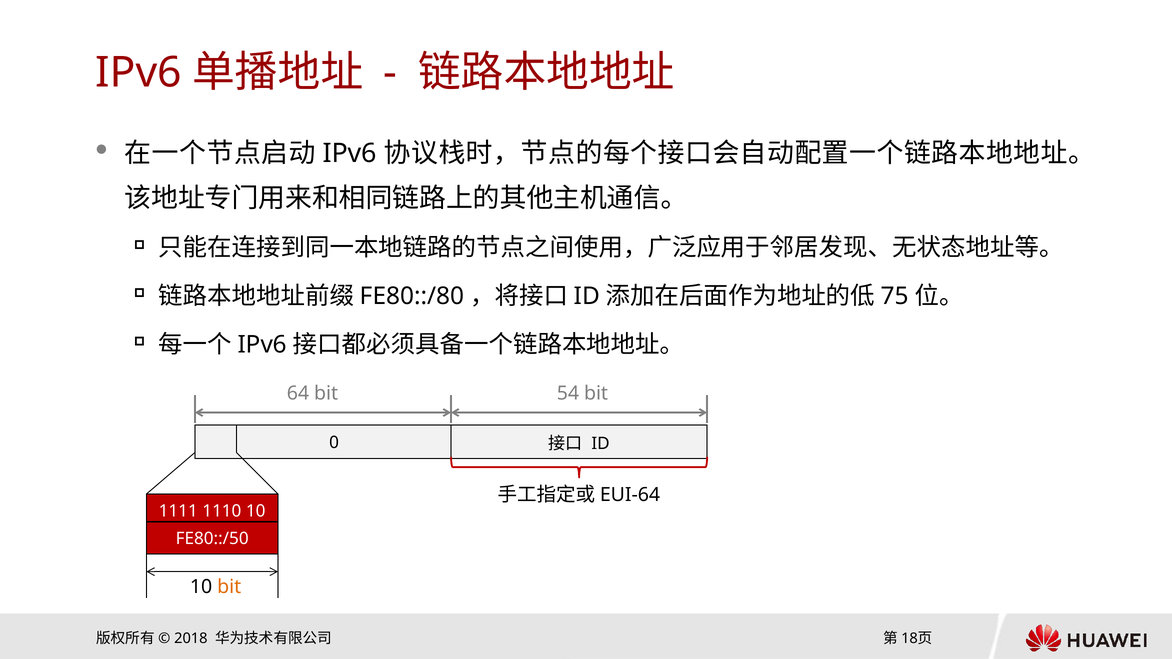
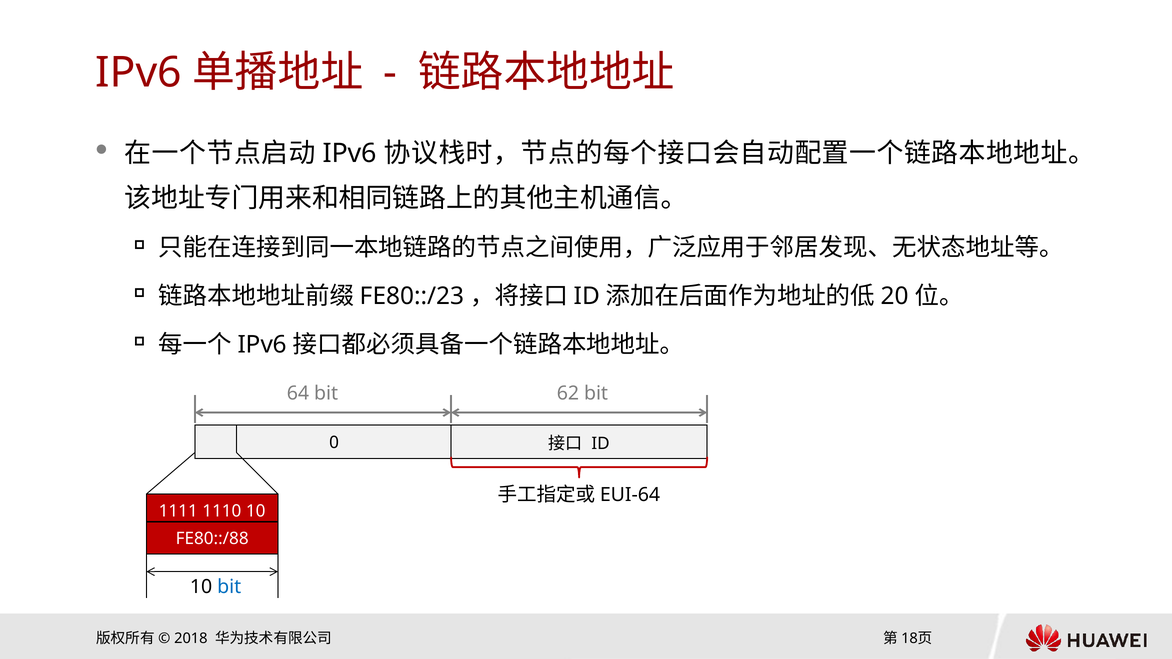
FE80::/80: FE80::/80 -> FE80::/23 (412, 296)
75: 75 -> 20 (895, 296)
54: 54 -> 62 (568, 393)
FE80::/50: FE80::/50 -> FE80::/88 (212, 539)
bit colour: orange -> blue (229, 587)
